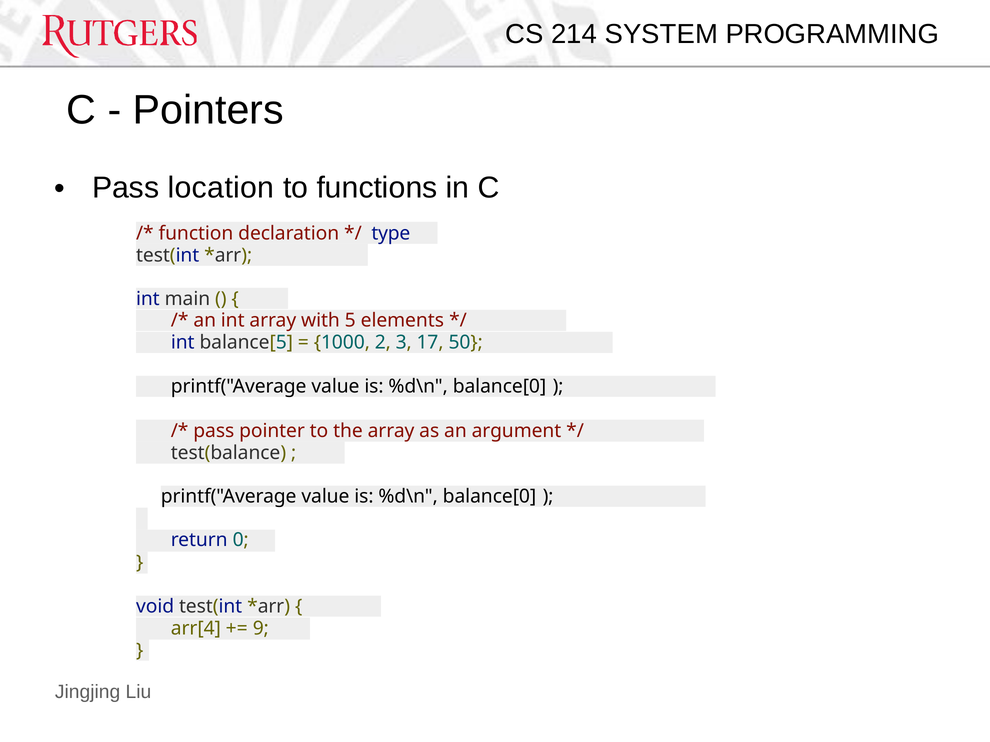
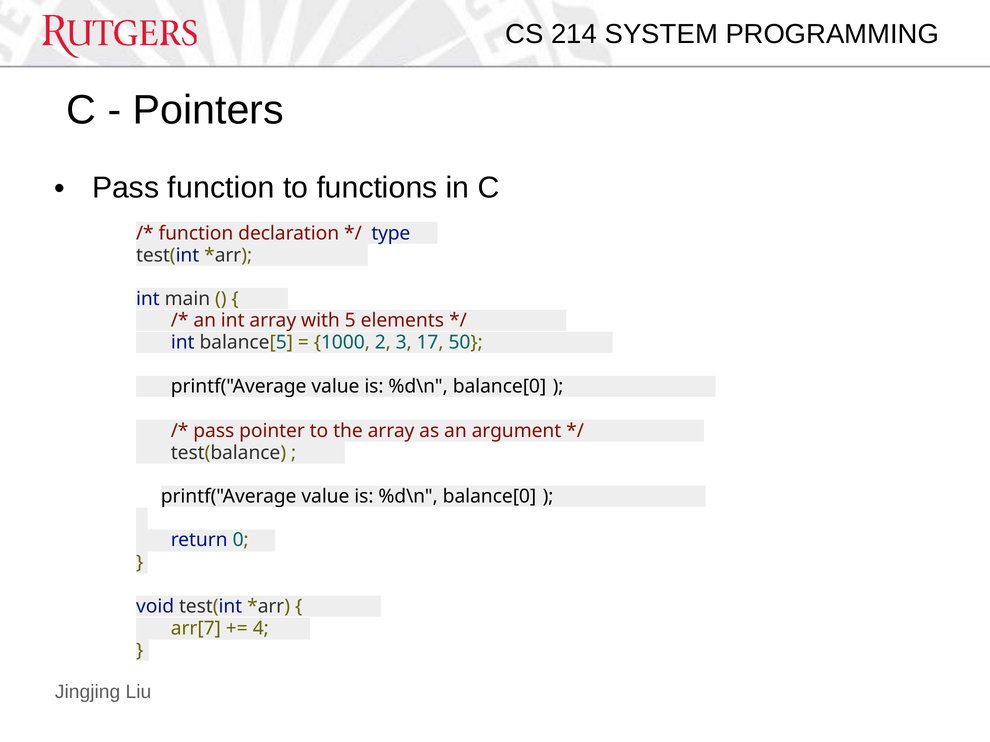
Pass location: location -> function (221, 188)
arr[4: arr[4 -> arr[7 (196, 629)
9: 9 -> 4 (261, 629)
